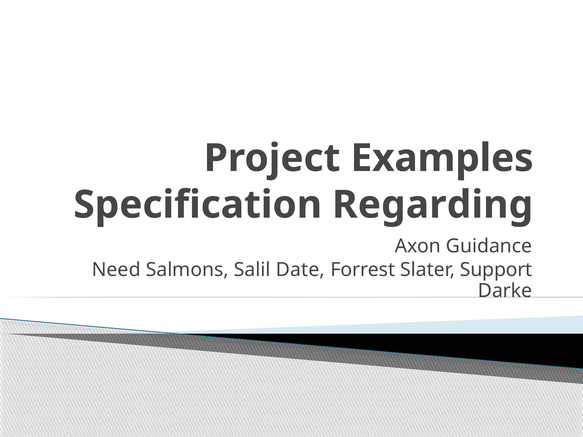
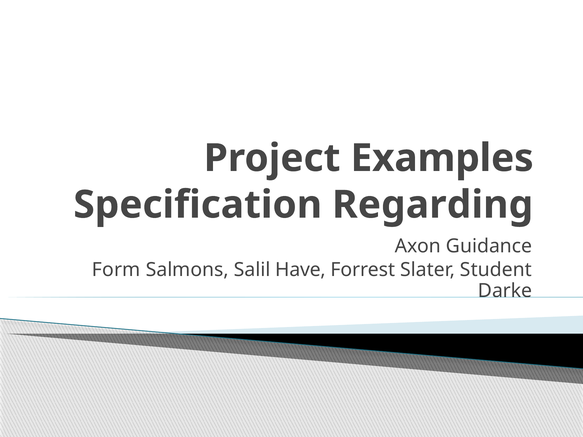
Need: Need -> Form (116, 270)
Date: Date -> Have (300, 270)
Support: Support -> Student (496, 270)
